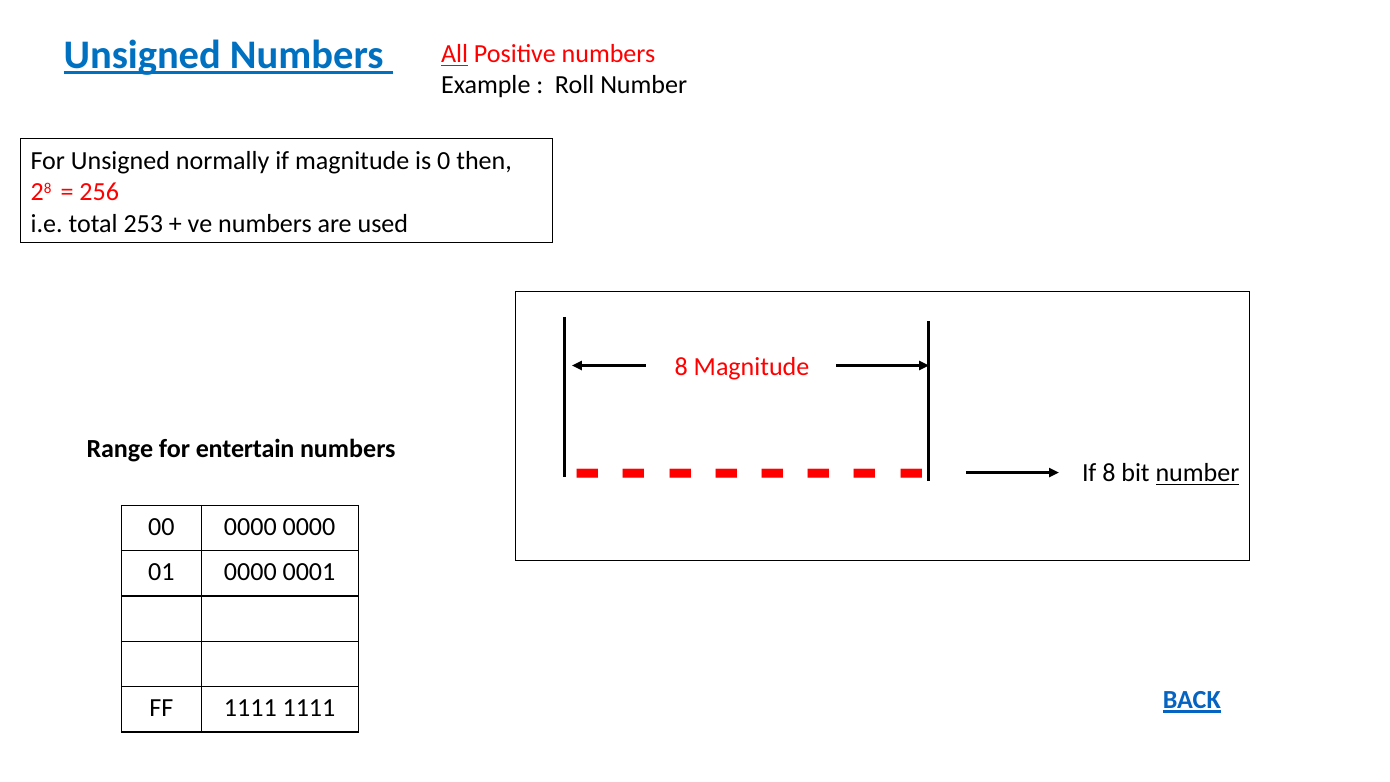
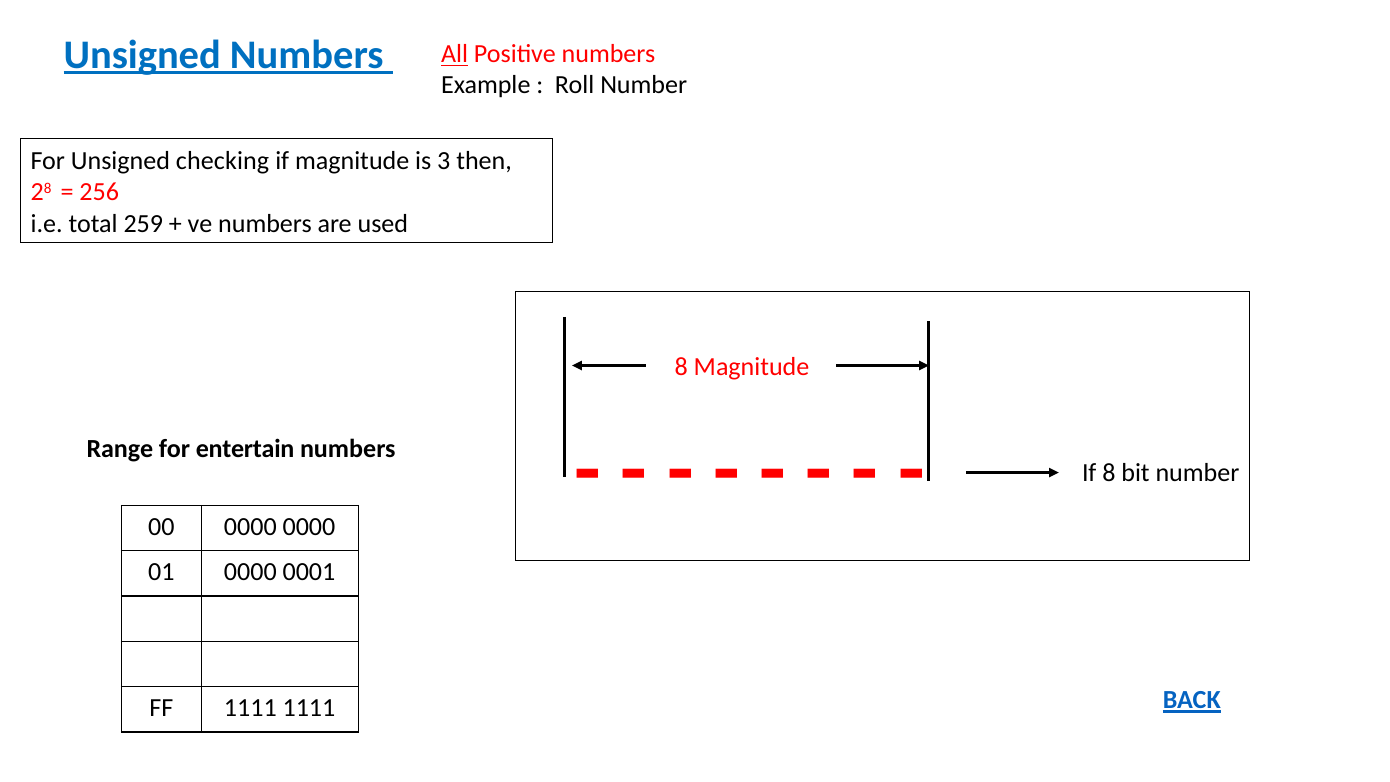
normally: normally -> checking (223, 161)
0: 0 -> 3 (444, 161)
253: 253 -> 259 (143, 224)
number underline: present -> none (1197, 473)
